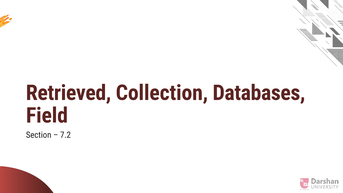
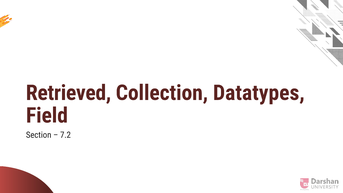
Databases: Databases -> Datatypes (259, 93)
